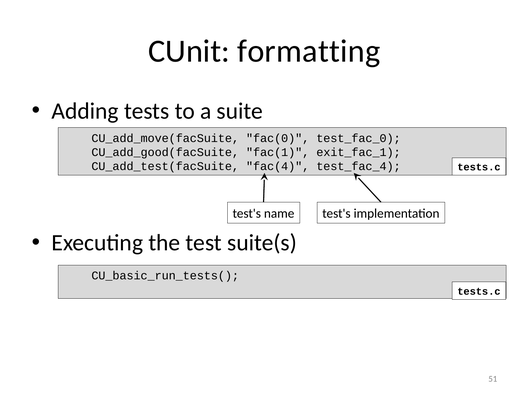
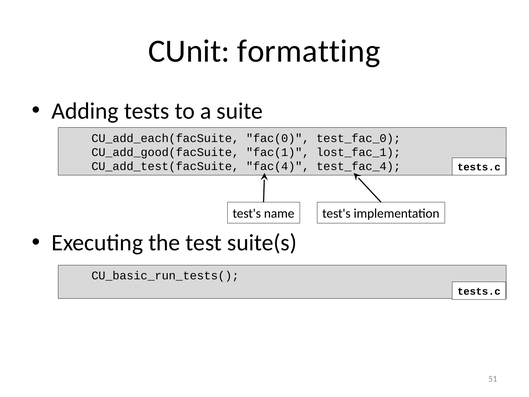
CU_add_move(facSuite: CU_add_move(facSuite -> CU_add_each(facSuite (165, 138)
exit_fac_1: exit_fac_1 -> lost_fac_1 (359, 152)
